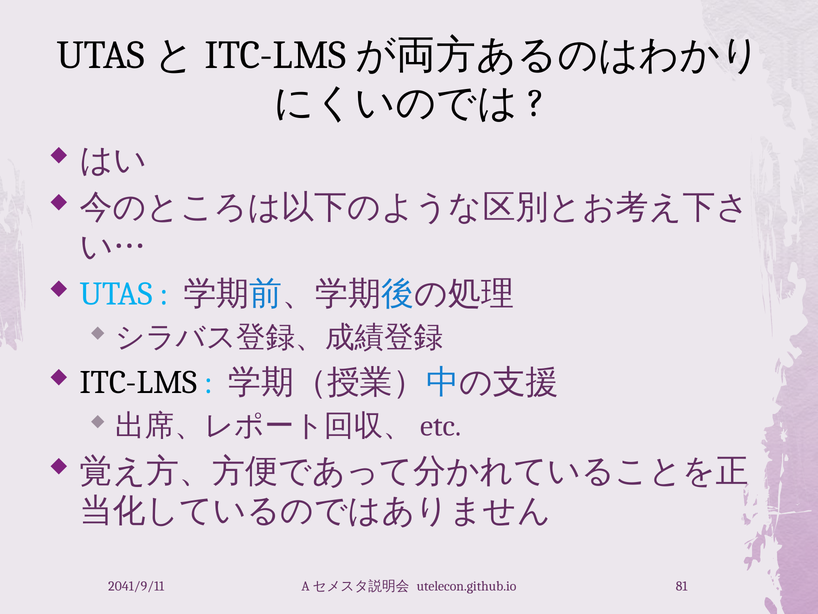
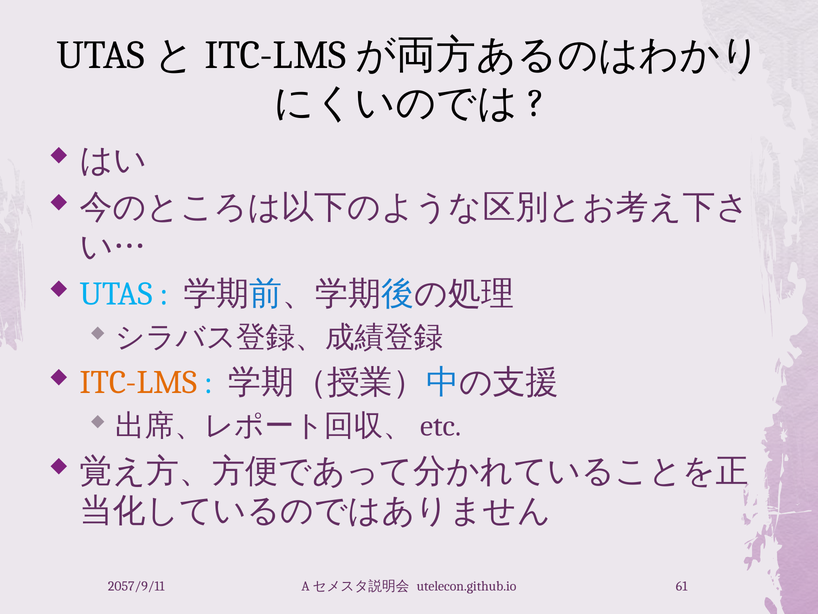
ITC-LMS colour: black -> orange (138, 382)
2041/9/11: 2041/9/11 -> 2057/9/11 (136, 586)
81: 81 -> 61 (682, 586)
